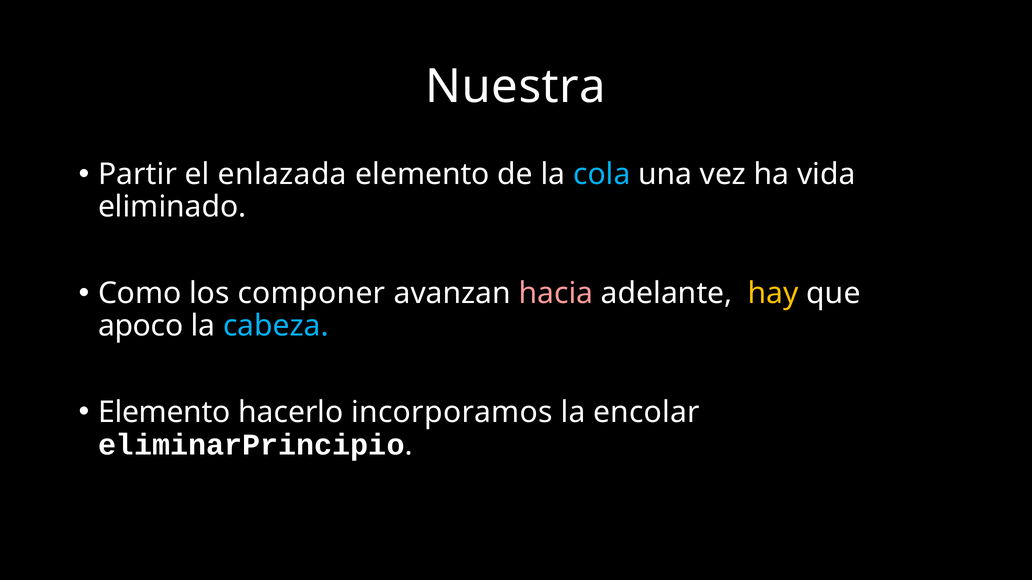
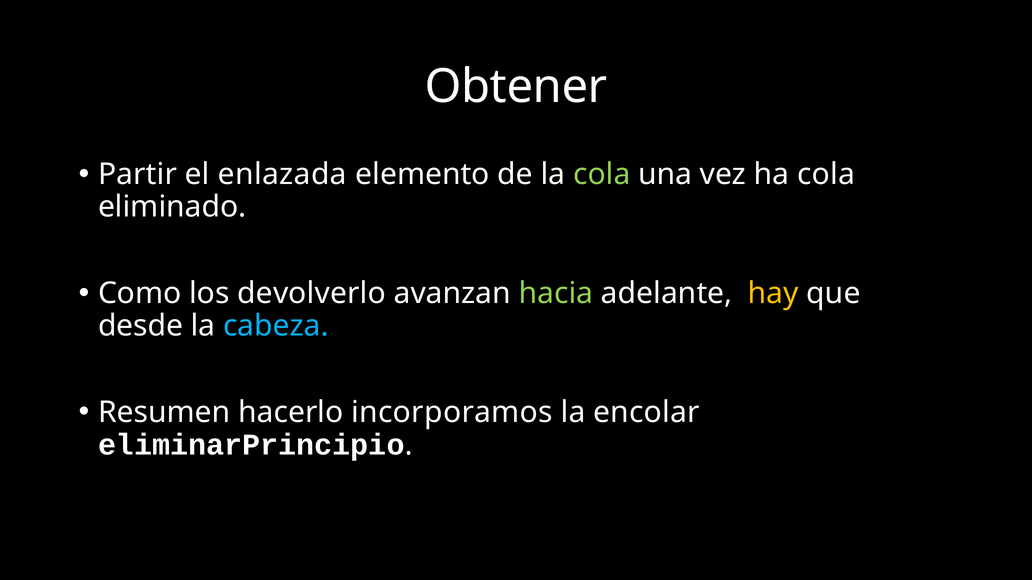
Nuestra: Nuestra -> Obtener (516, 87)
cola colour: light blue -> light green (602, 174)
ha vida: vida -> cola (826, 174)
componer: componer -> devolverlo (312, 294)
hacia colour: pink -> light green (556, 294)
apoco: apoco -> desde (141, 326)
Elemento: Elemento -> Resumen (164, 413)
